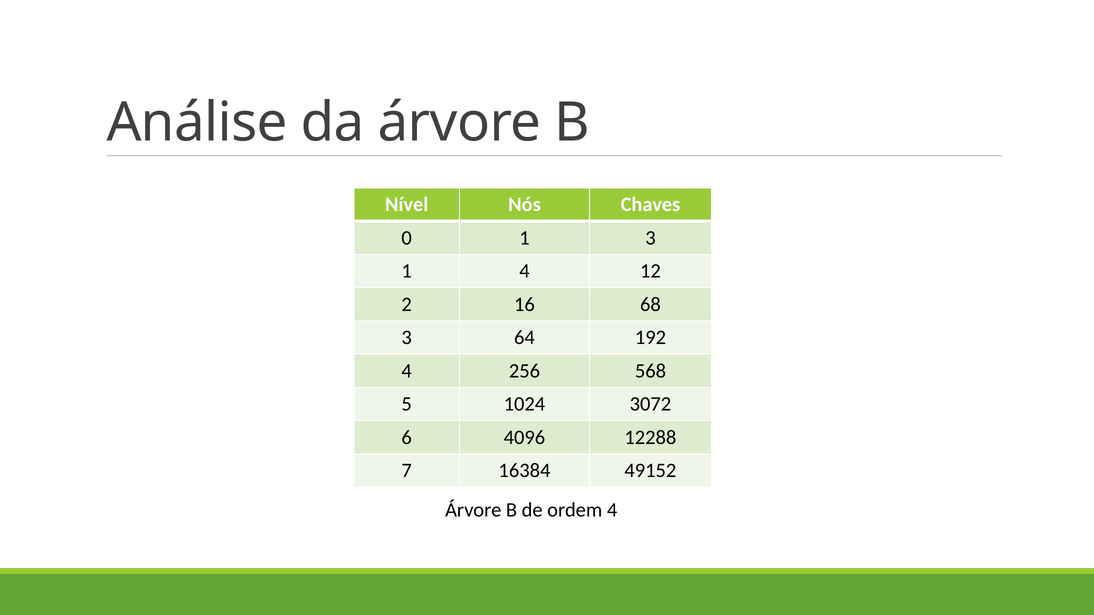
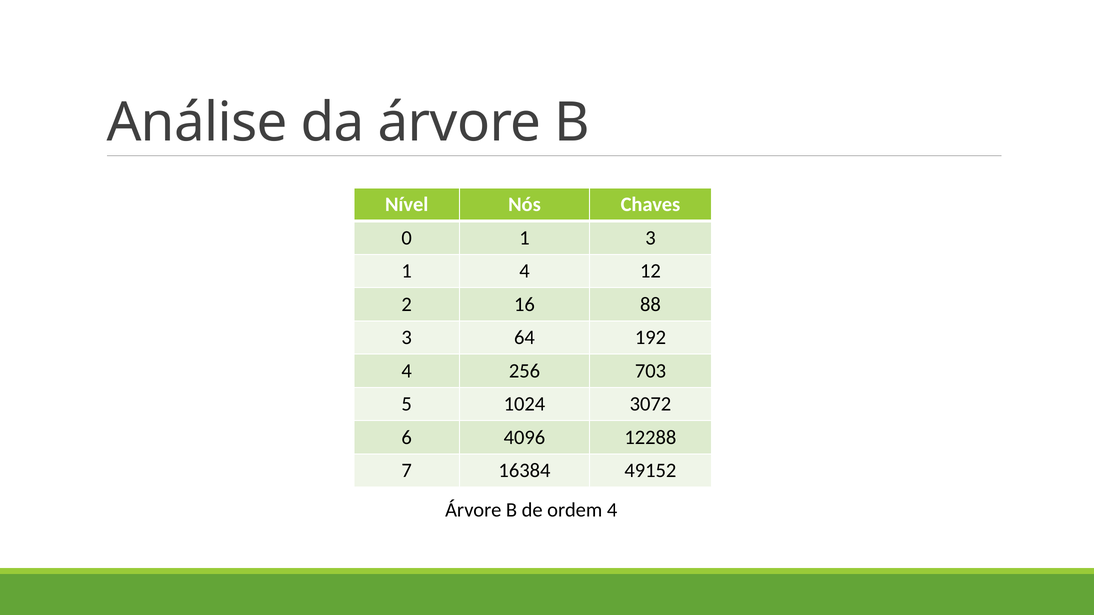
68: 68 -> 88 (650, 305)
568: 568 -> 703 (650, 371)
